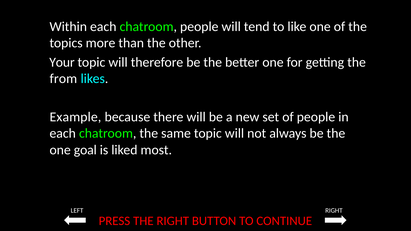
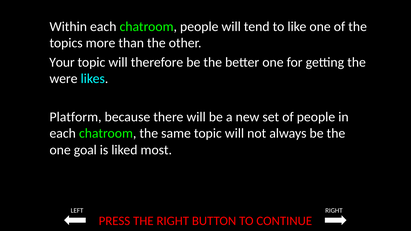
from: from -> were (64, 79)
Example: Example -> Platform (76, 117)
